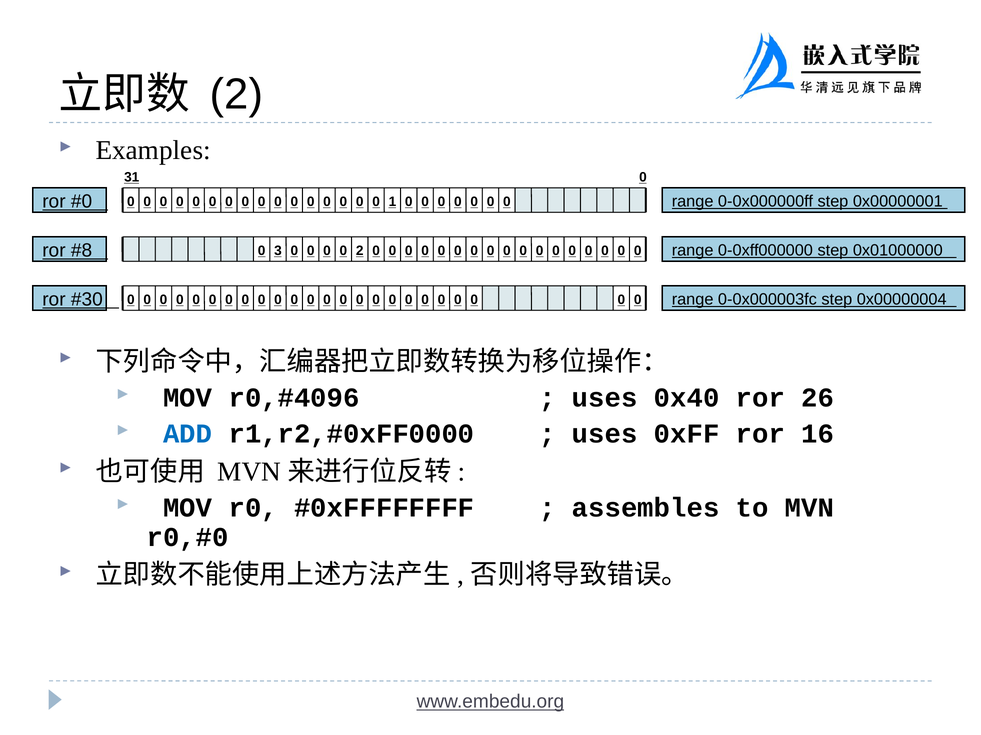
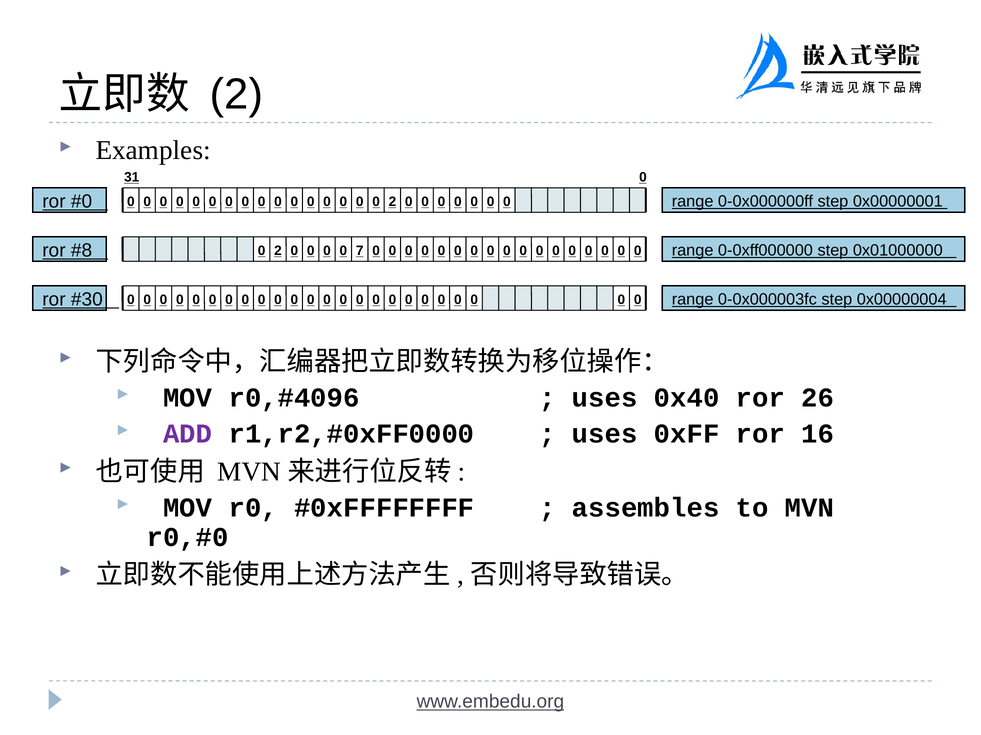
1: 1 -> 2 (392, 202)
3: 3 -> 2 (278, 251)
0 2: 2 -> 7 (360, 251)
ADD colour: blue -> purple (188, 434)
